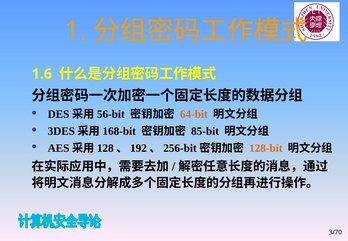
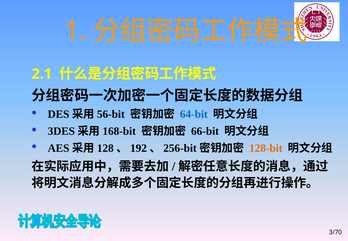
1.6: 1.6 -> 2.1 (42, 74)
64-bit colour: orange -> blue (194, 114)
85-bit: 85-bit -> 66-bit (205, 131)
